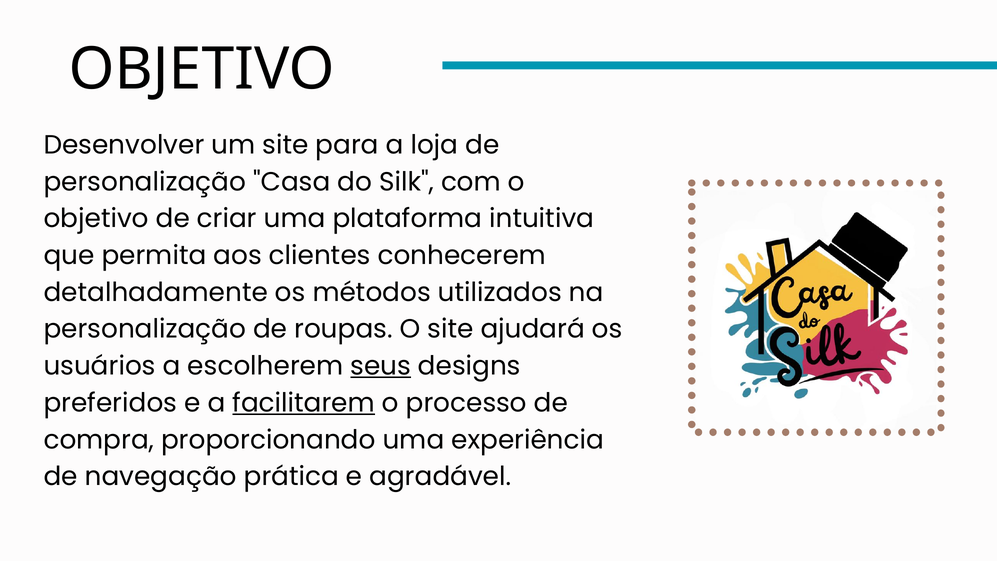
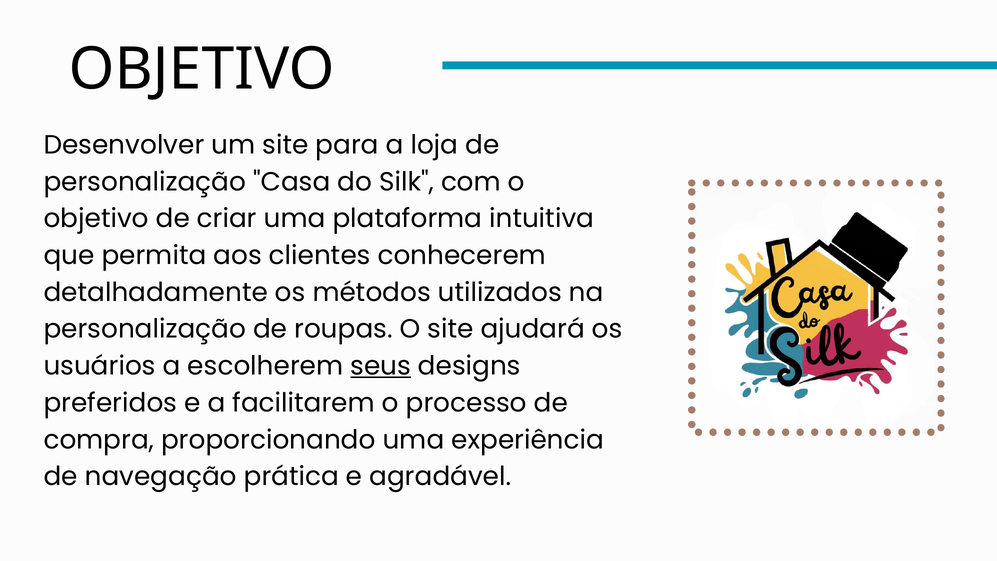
facilitarem underline: present -> none (304, 403)
